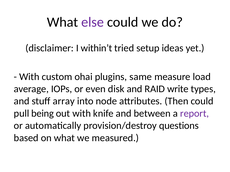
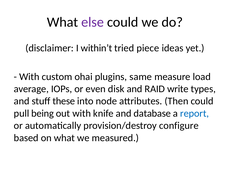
setup: setup -> piece (148, 48)
array: array -> these (64, 101)
between: between -> database (152, 114)
report colour: purple -> blue (195, 114)
questions: questions -> configure (179, 126)
